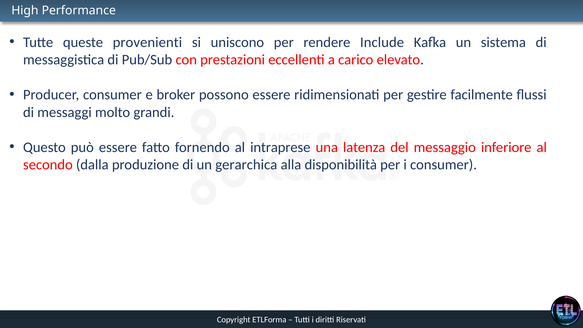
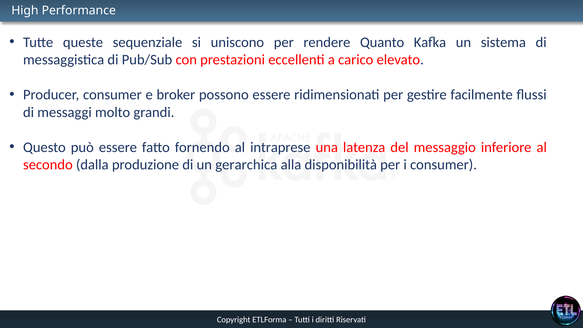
provenienti: provenienti -> sequenziale (147, 42)
Include: Include -> Quanto (382, 42)
